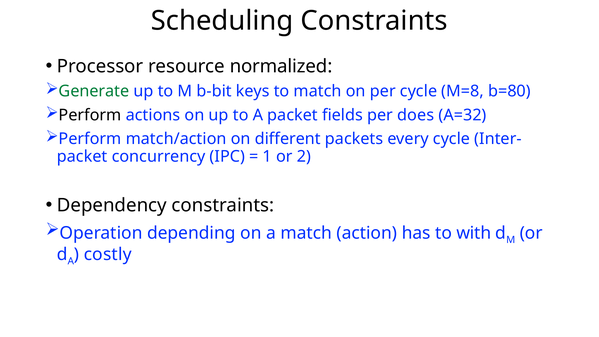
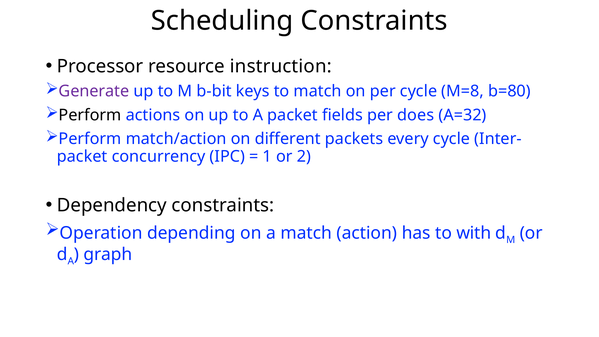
normalized: normalized -> instruction (281, 66)
Generate colour: green -> purple (94, 91)
costly: costly -> graph (108, 254)
